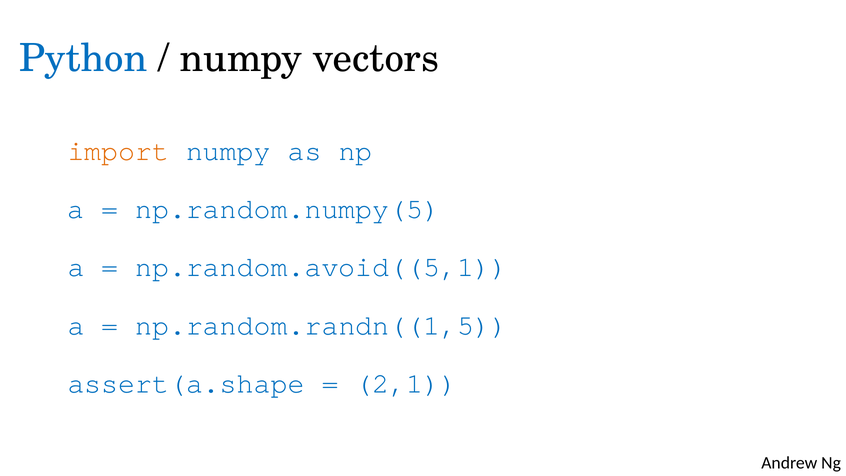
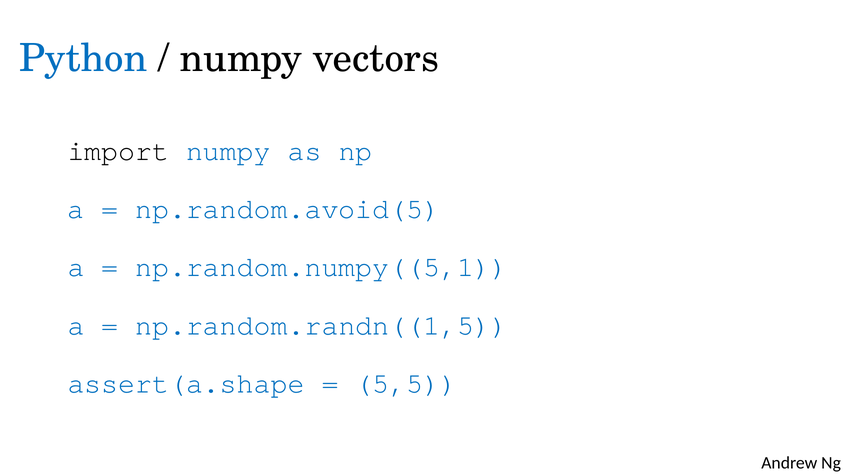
import colour: orange -> black (118, 151)
np.random.numpy(5: np.random.numpy(5 -> np.random.avoid(5 (288, 209)
np.random.avoid((5,1: np.random.avoid((5,1 -> np.random.numpy((5,1 (322, 267)
2,1: 2,1 -> 5,5 (406, 383)
